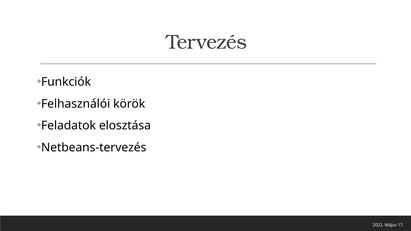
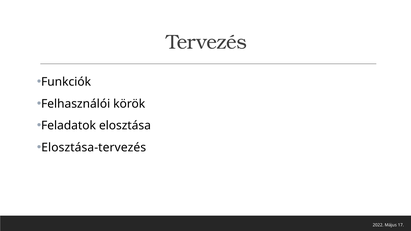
Netbeans-tervezés: Netbeans-tervezés -> Elosztása-tervezés (94, 148)
